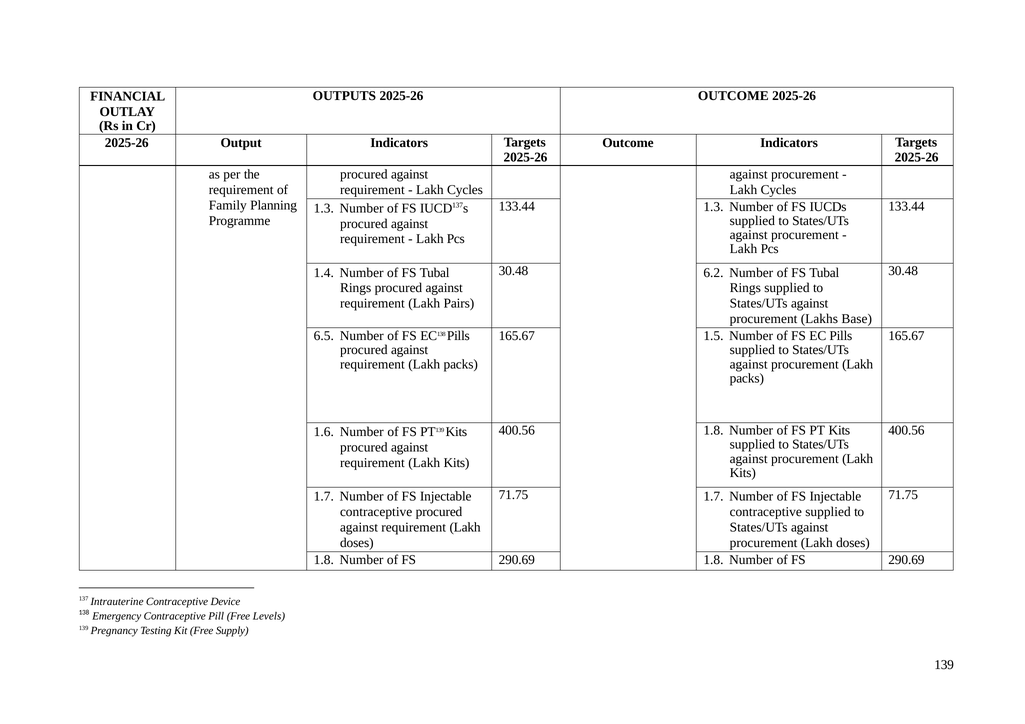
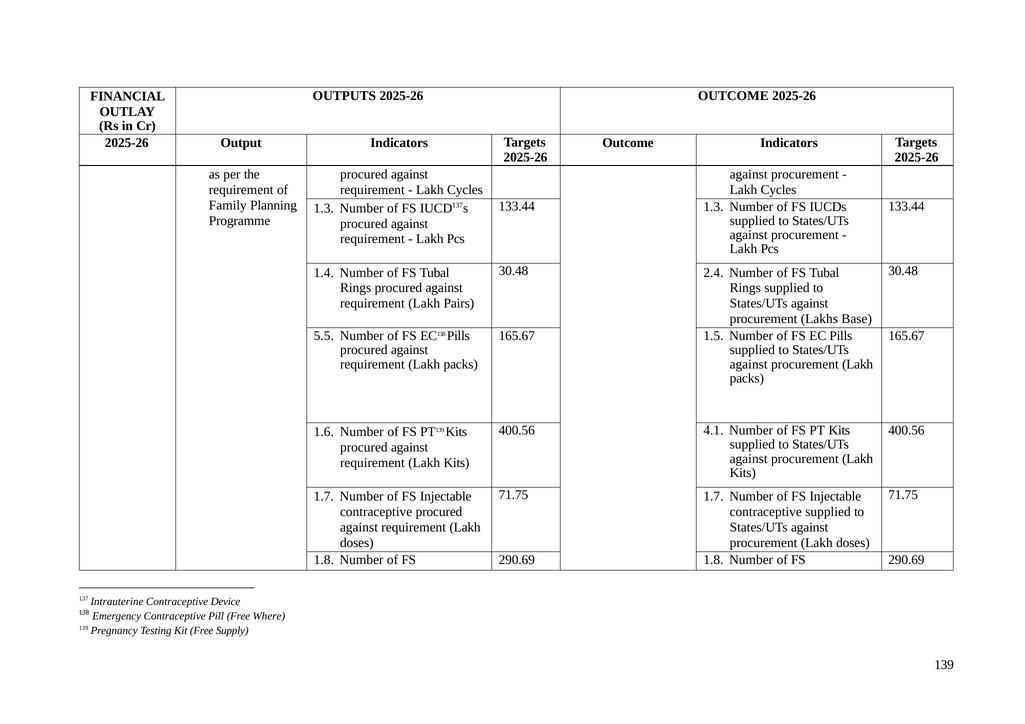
6.2: 6.2 -> 2.4 (713, 273)
6.5: 6.5 -> 5.5 (324, 336)
400.56 1.8: 1.8 -> 4.1 (713, 431)
Levels: Levels -> Where (269, 616)
